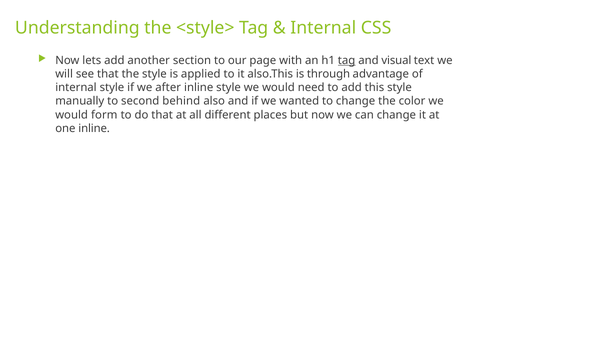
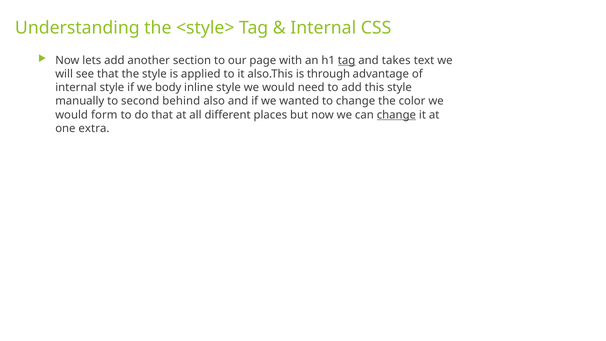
visual: visual -> takes (396, 60)
after: after -> body (168, 88)
change underline: none -> present (396, 115)
one inline: inline -> extra (94, 128)
